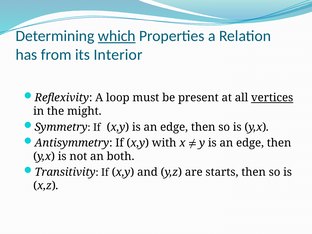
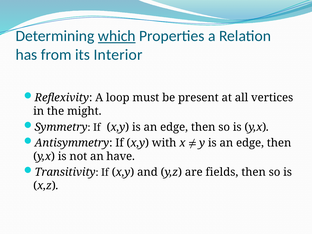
vertices underline: present -> none (272, 98)
both: both -> have (121, 156)
starts: starts -> fields (222, 172)
